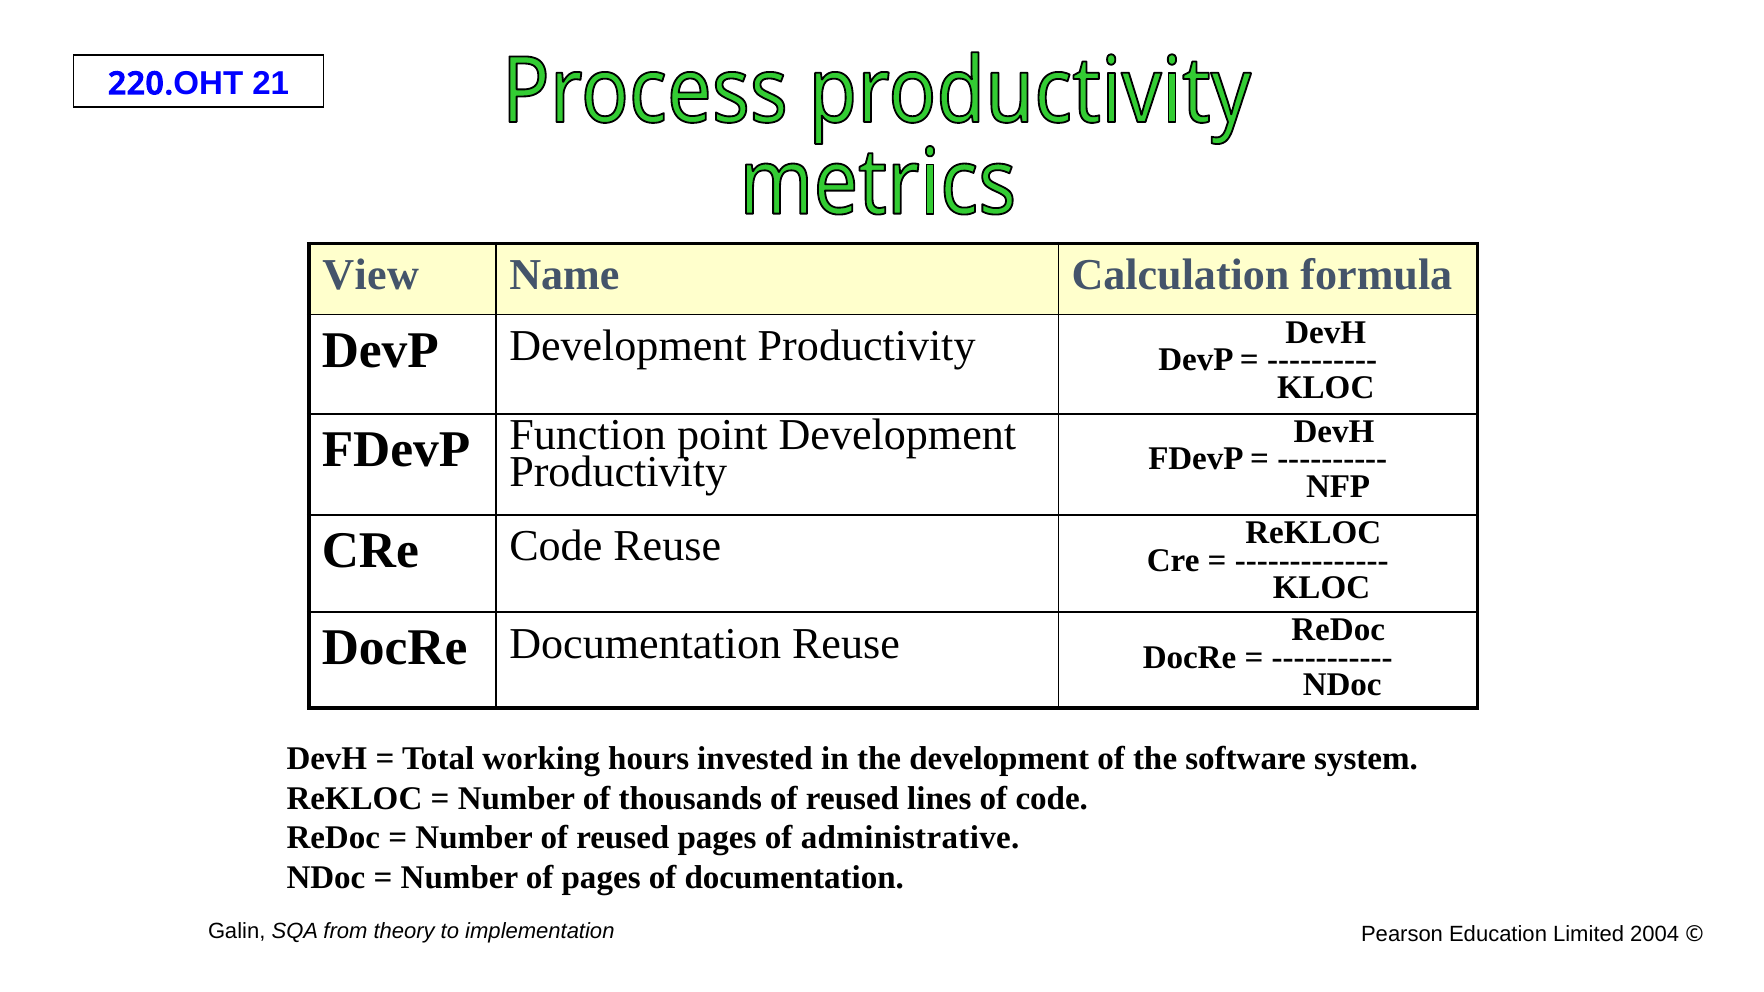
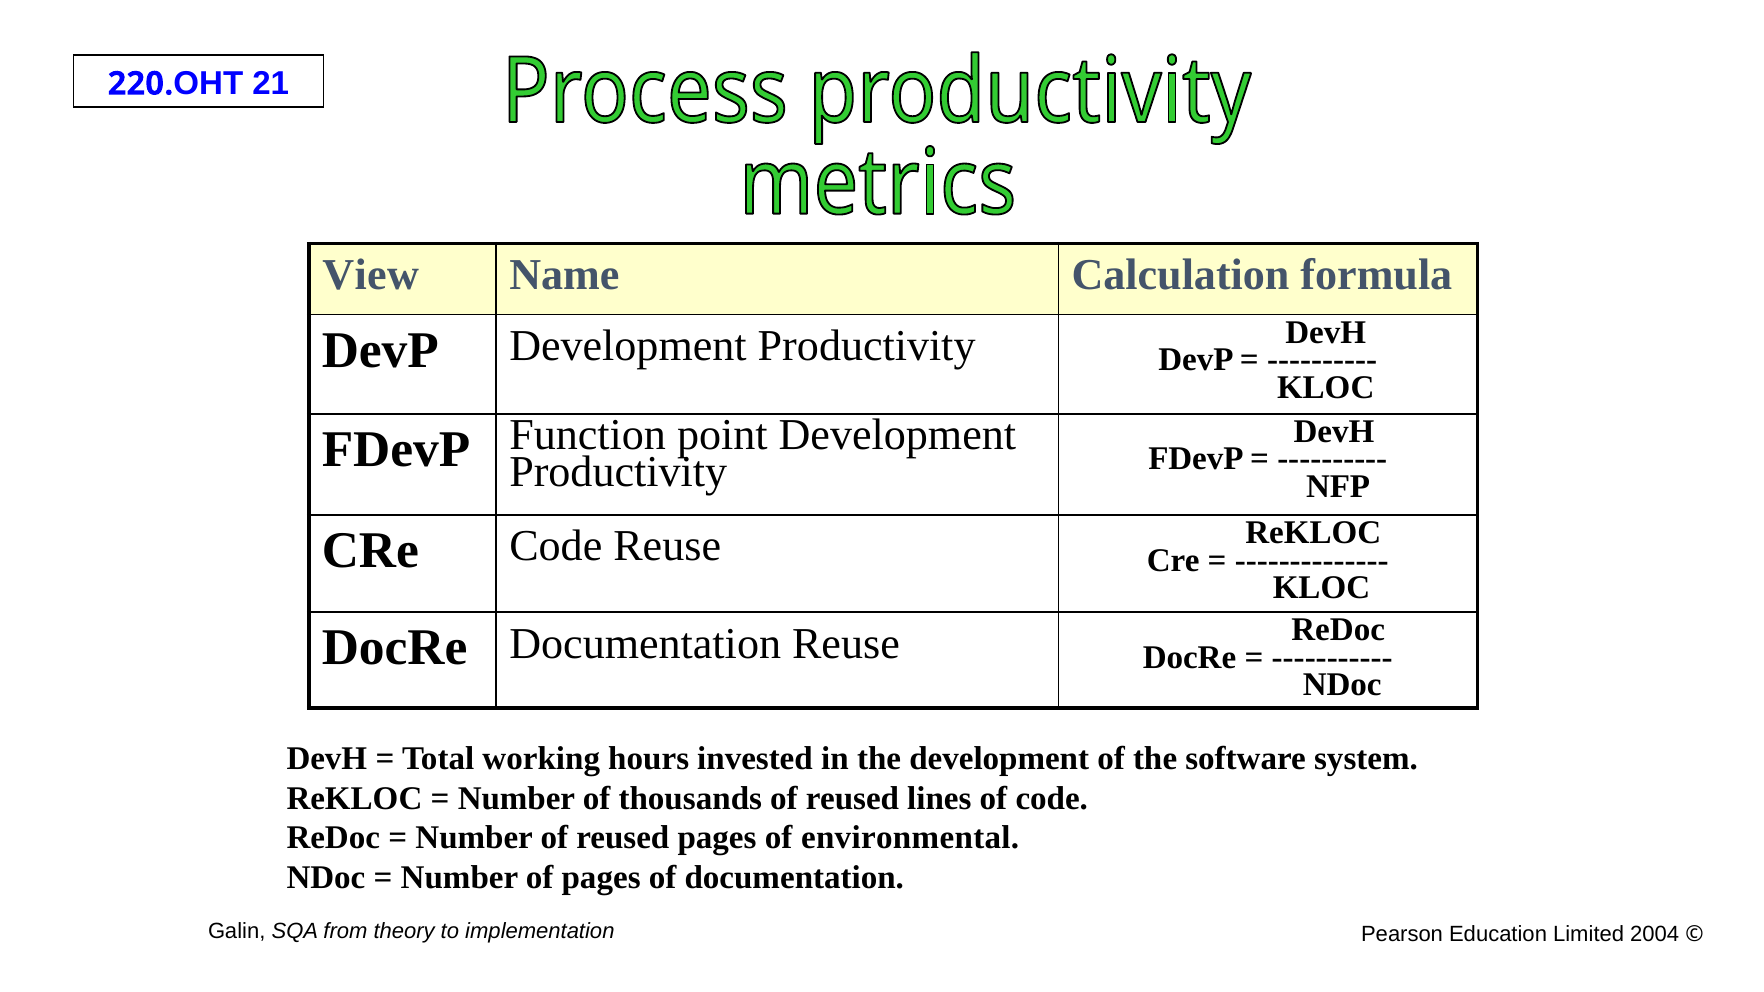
administrative: administrative -> environmental (910, 838)
